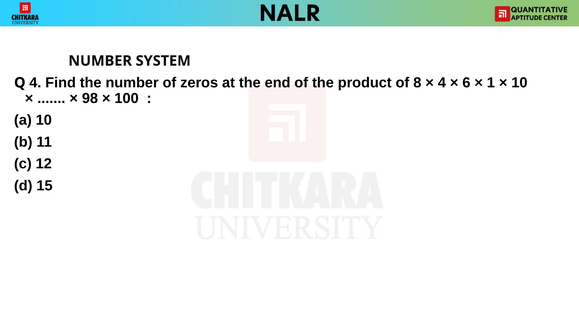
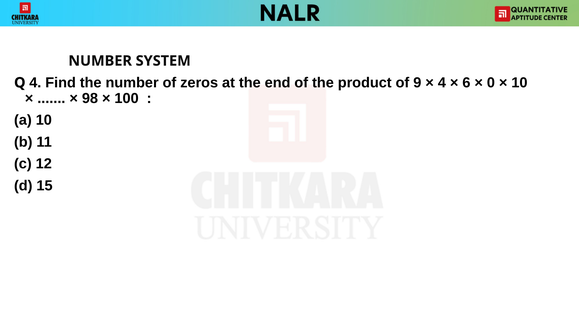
8: 8 -> 9 (417, 83)
1: 1 -> 0 (491, 83)
